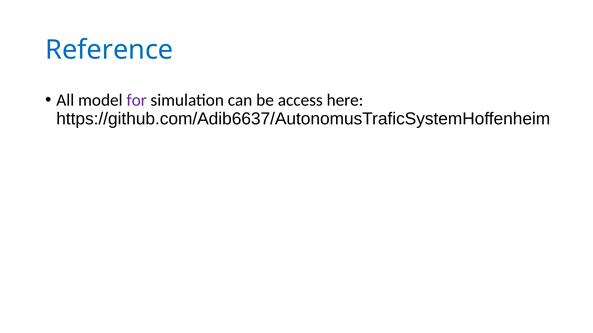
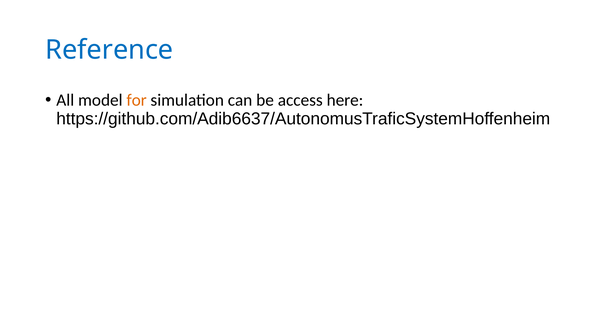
for colour: purple -> orange (137, 100)
